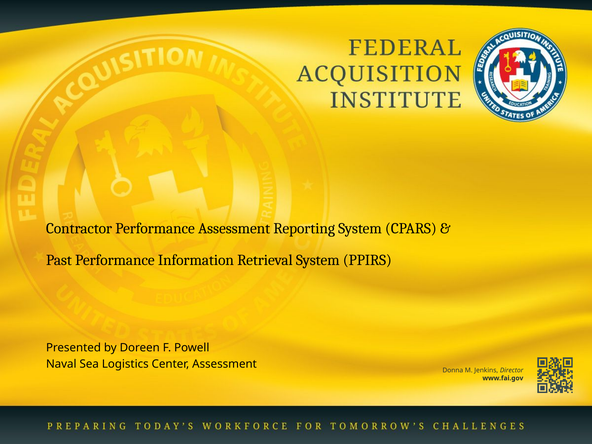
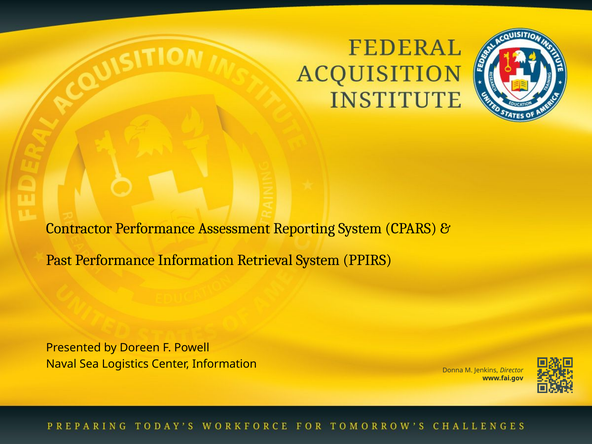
Center Assessment: Assessment -> Information (225, 364)
